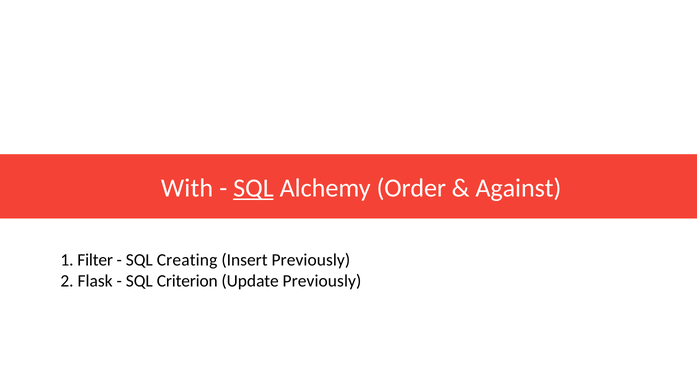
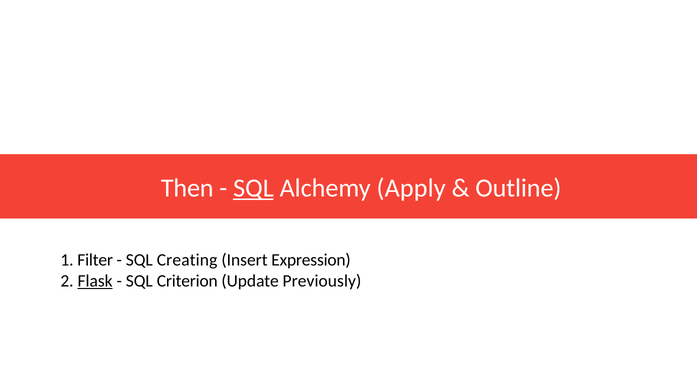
With: With -> Then (187, 188)
Order: Order -> Apply (411, 188)
Against: Against -> Outline (518, 188)
Insert Previously: Previously -> Expression (311, 260)
Flask underline: none -> present (95, 281)
